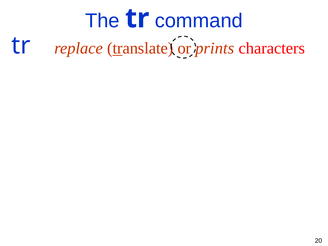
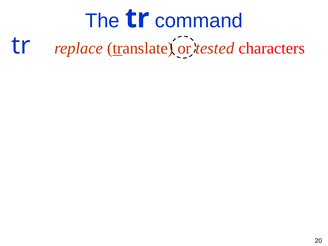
prints: prints -> tested (215, 48)
